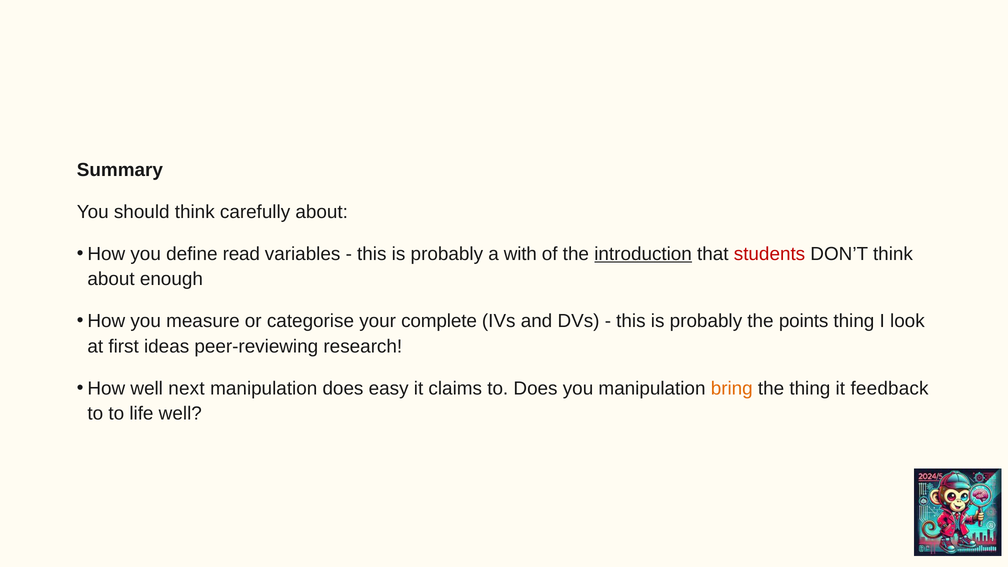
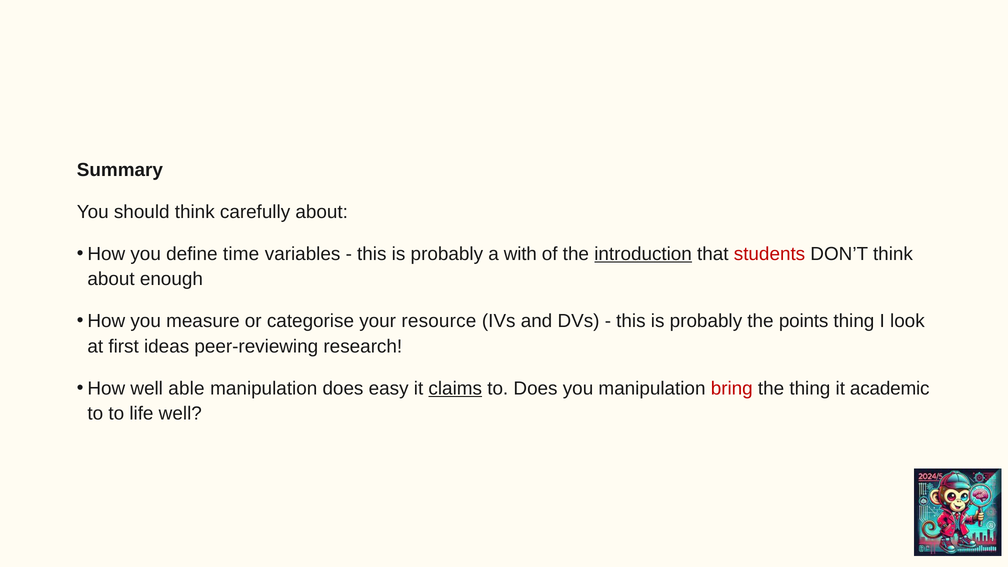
read: read -> time (241, 254)
complete: complete -> resource (439, 321)
next: next -> able (186, 388)
claims underline: none -> present (455, 388)
bring colour: orange -> red (732, 388)
feedback: feedback -> academic (890, 388)
